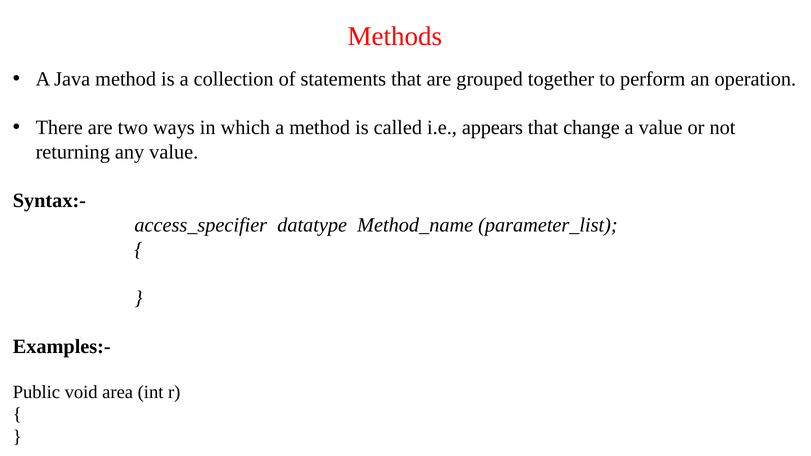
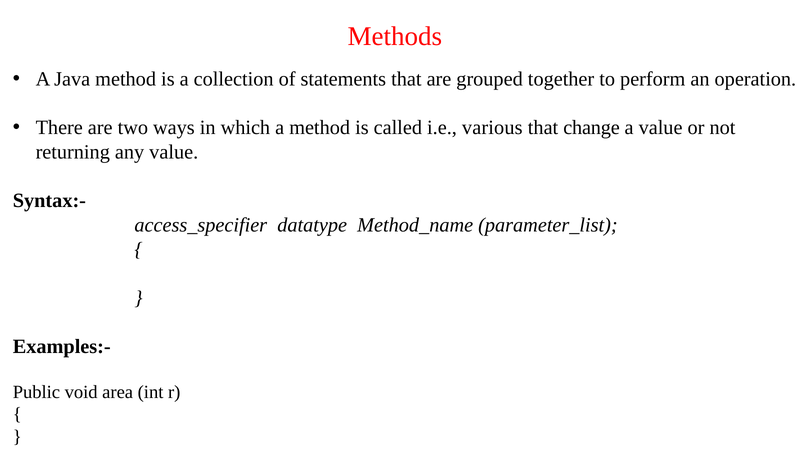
appears: appears -> various (492, 128)
